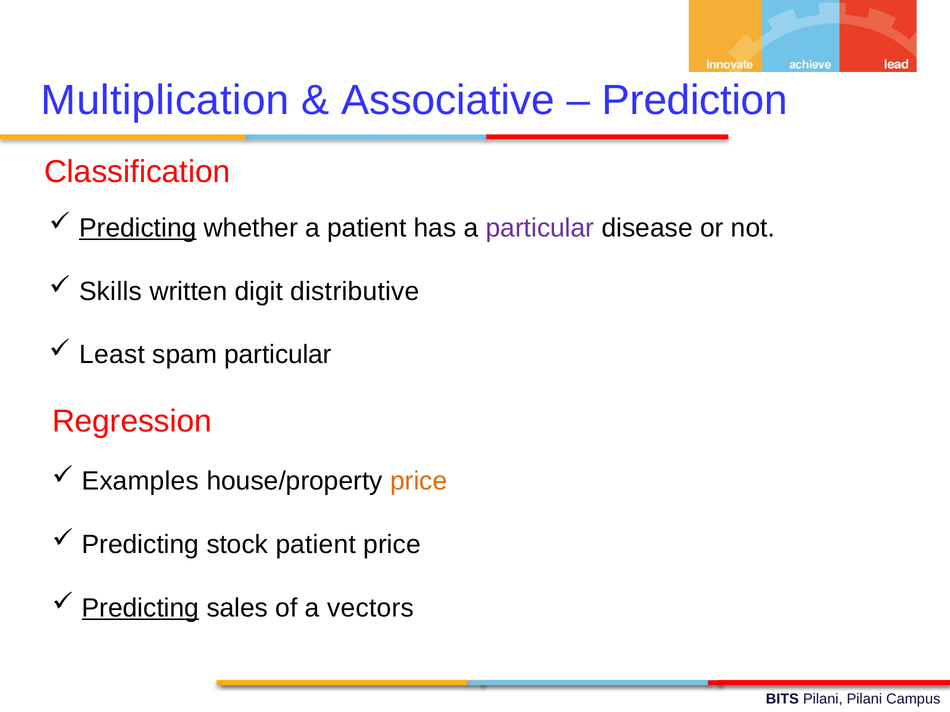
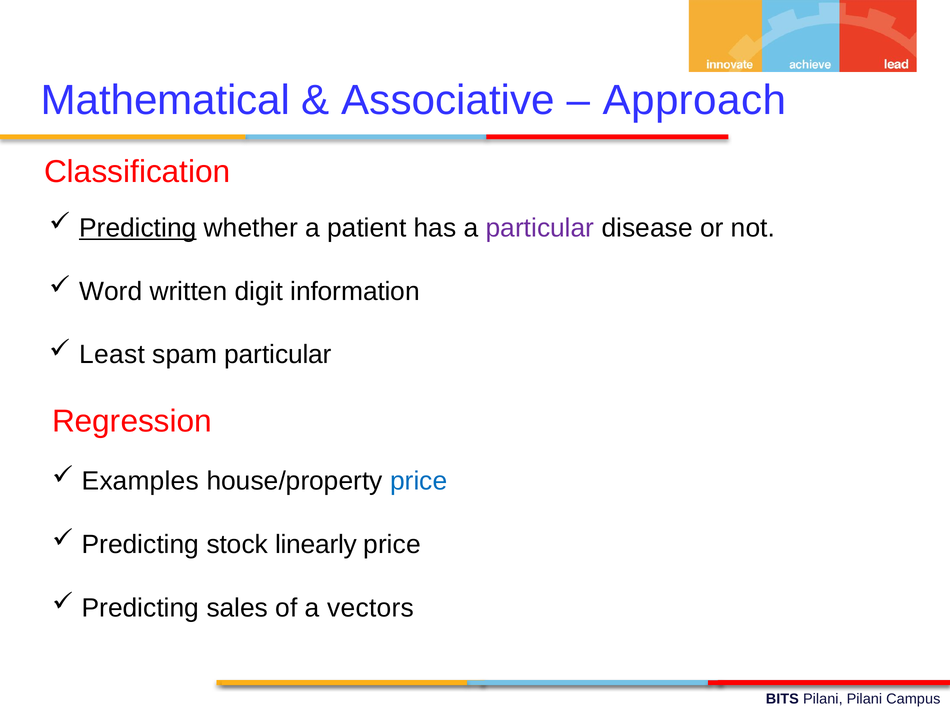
Multiplication: Multiplication -> Mathematical (165, 100)
Prediction: Prediction -> Approach (694, 100)
Skills: Skills -> Word (111, 292)
distributive: distributive -> information (355, 292)
price colour: orange -> blue (419, 482)
stock patient: patient -> linearly (316, 545)
Predicting underline: present -> none (140, 608)
